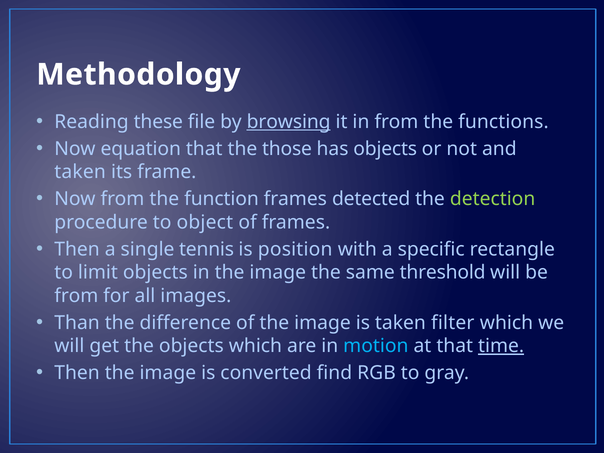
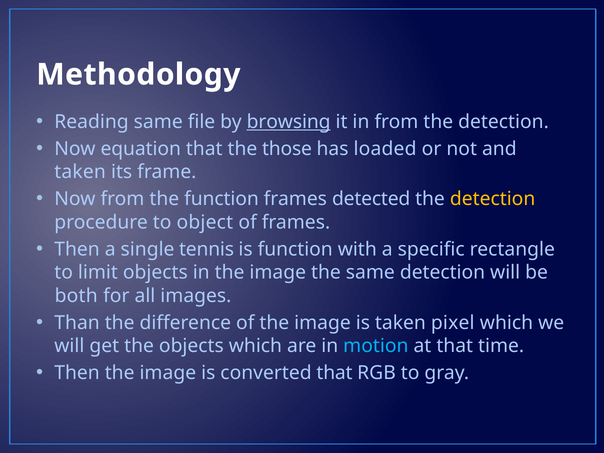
Reading these: these -> same (158, 122)
from the functions: functions -> detection (504, 122)
has objects: objects -> loaded (385, 149)
detection colour: light green -> yellow (493, 199)
is position: position -> function (295, 249)
same threshold: threshold -> detection (443, 273)
from: from -> both (76, 296)
filter: filter -> pixel (453, 323)
time underline: present -> none (501, 346)
converted find: find -> that (335, 373)
